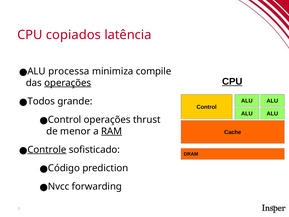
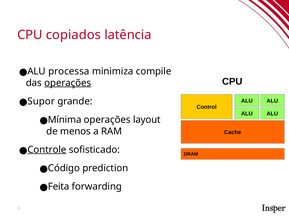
CPU underline: present -> none (232, 81)
Todos: Todos -> Supor (41, 101)
Control: Control -> Mínima (65, 120)
thrust: thrust -> layout (147, 120)
menor: menor -> menos (75, 131)
RAM underline: present -> none (112, 131)
Nvcc: Nvcc -> Feita (59, 186)
